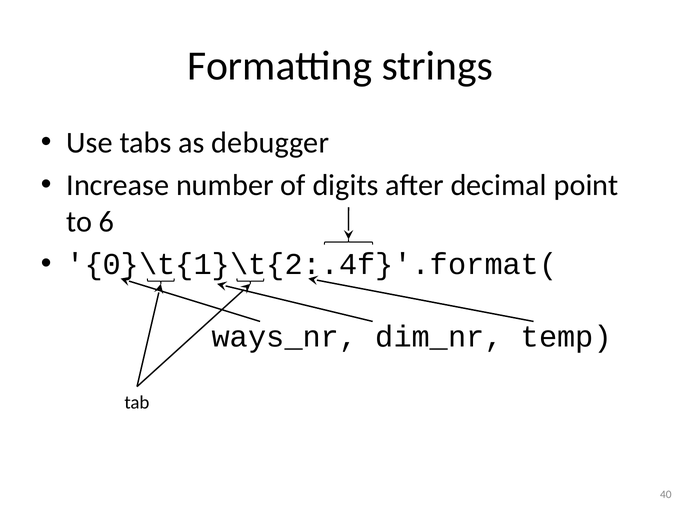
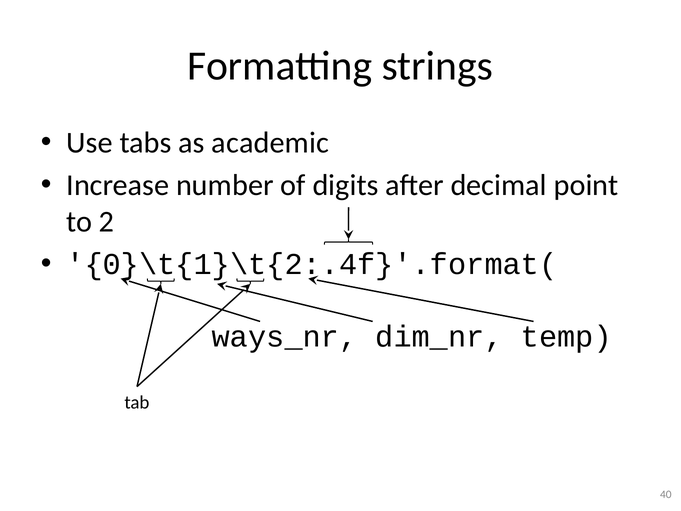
debugger: debugger -> academic (270, 143)
6: 6 -> 2 (107, 222)
